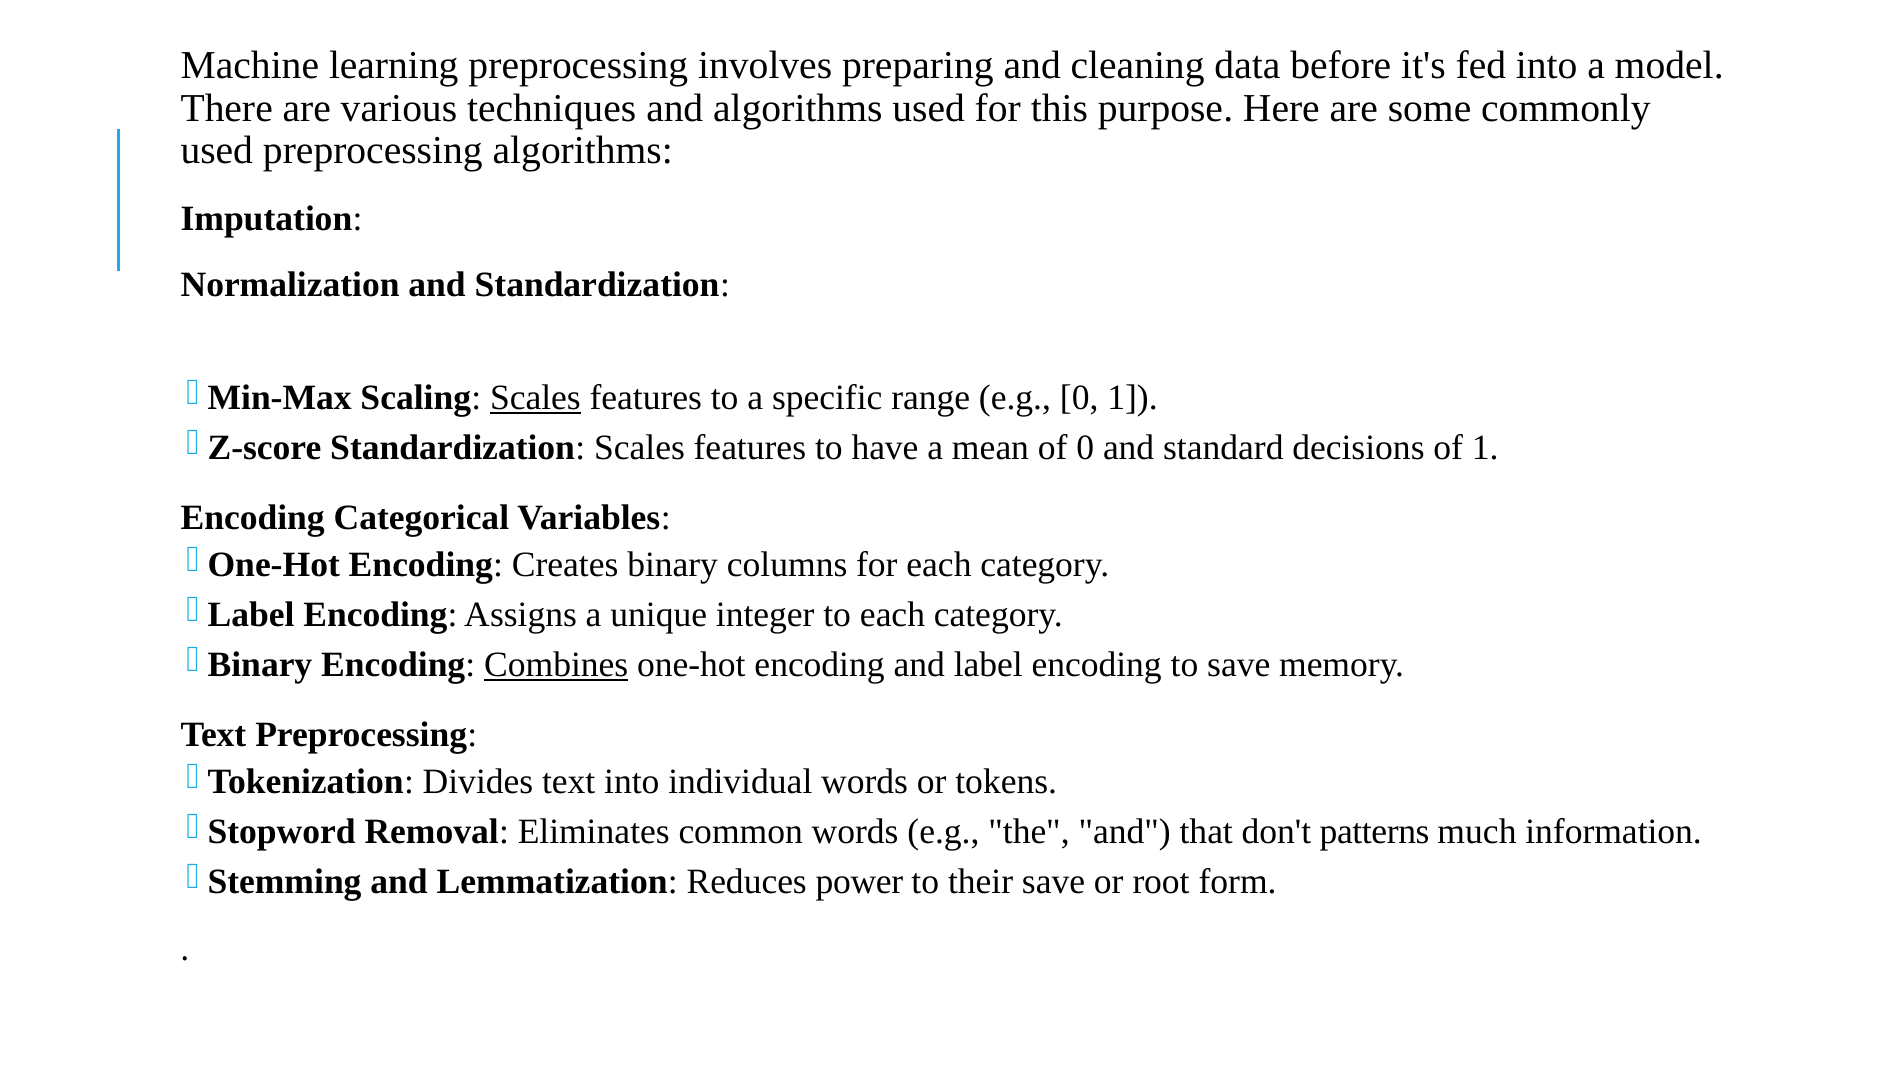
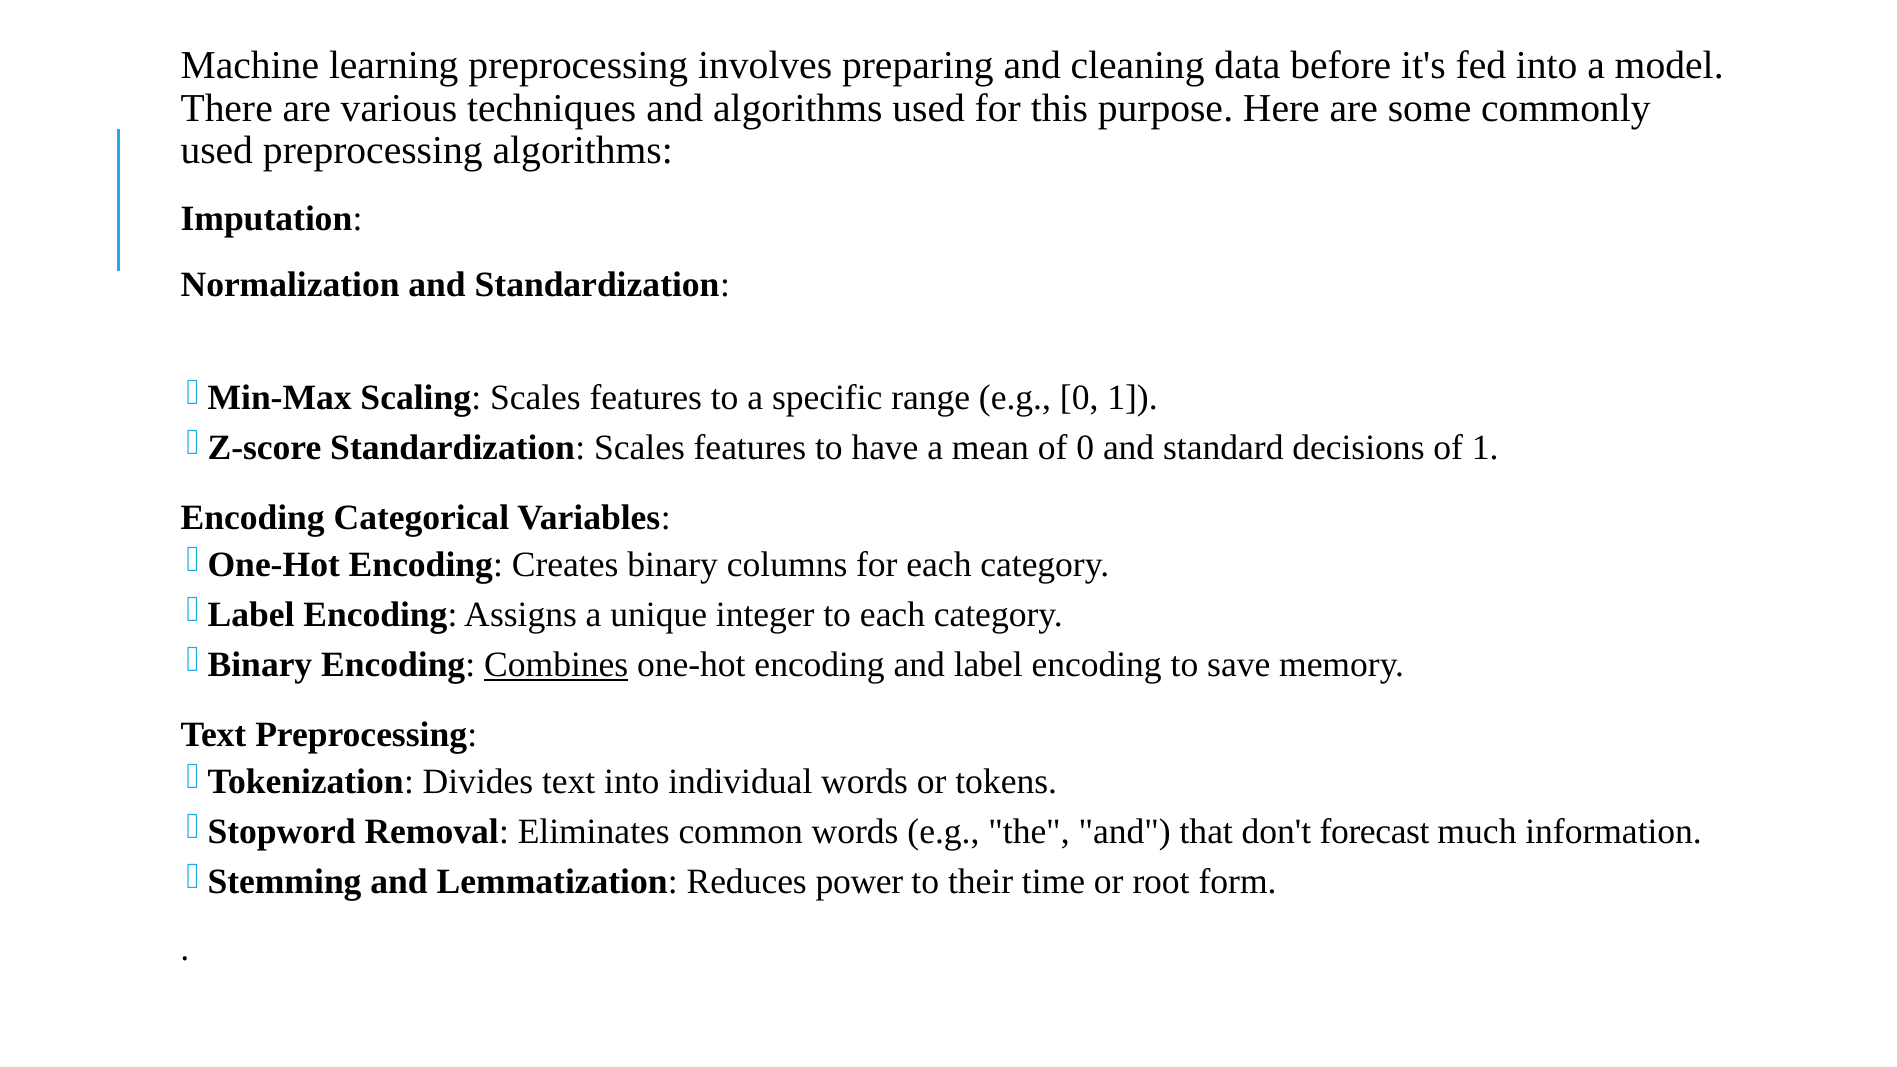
Scales underline: present -> none (535, 398)
patterns: patterns -> forecast (1375, 832)
their save: save -> time (1054, 882)
